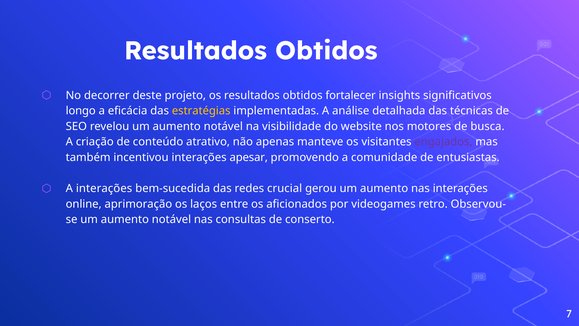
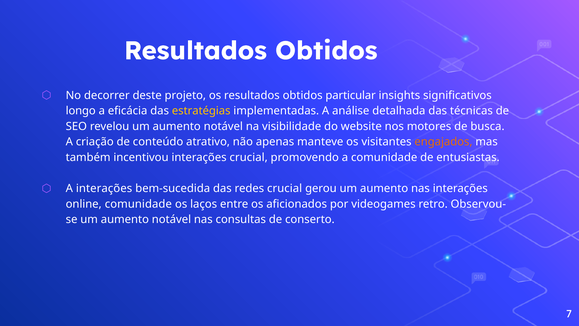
fortalecer: fortalecer -> particular (351, 95)
engajados colour: purple -> orange (443, 142)
interações apesar: apesar -> crucial (249, 157)
online aprimoração: aprimoração -> comunidade (138, 204)
